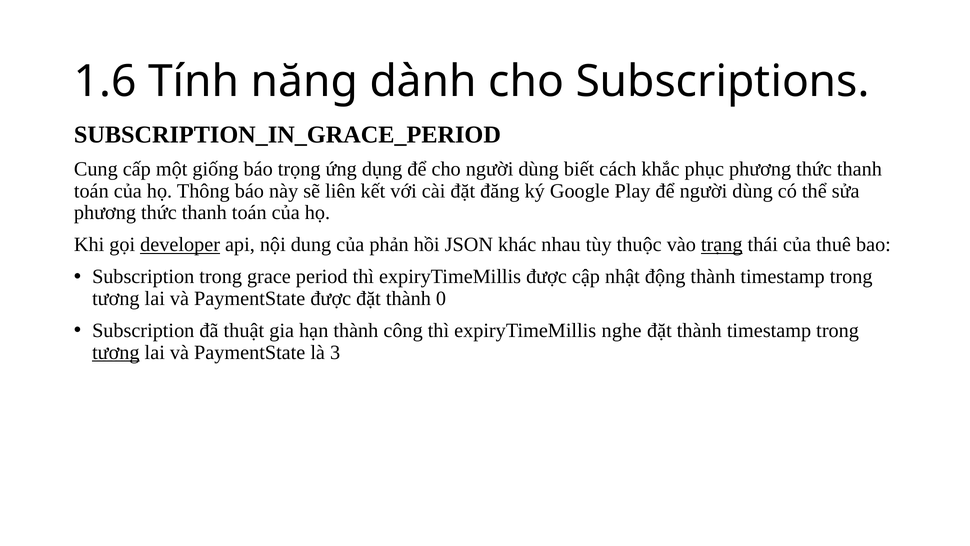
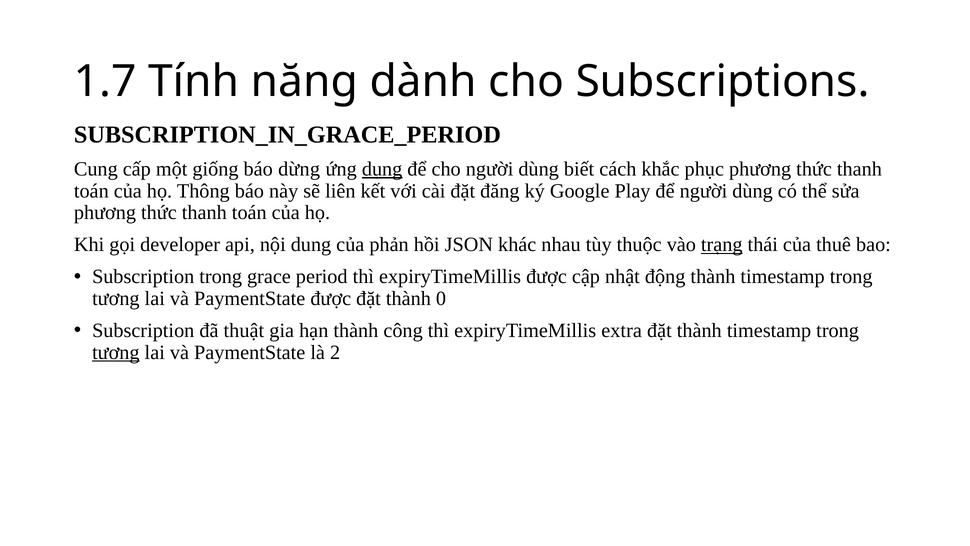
1.6: 1.6 -> 1.7 (105, 81)
trọng: trọng -> dừng (299, 169)
dụng underline: none -> present (382, 169)
developer underline: present -> none (180, 245)
nghe: nghe -> extra (622, 330)
3: 3 -> 2 (335, 352)
